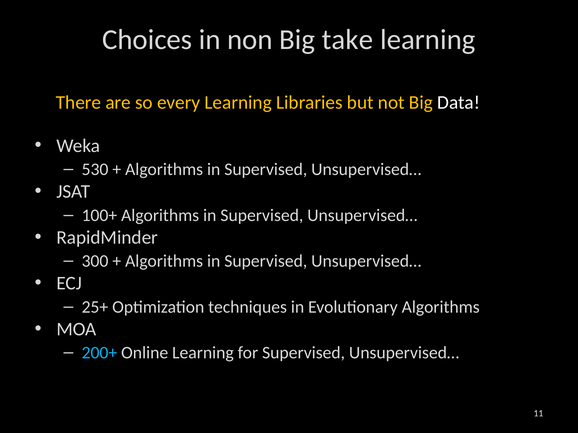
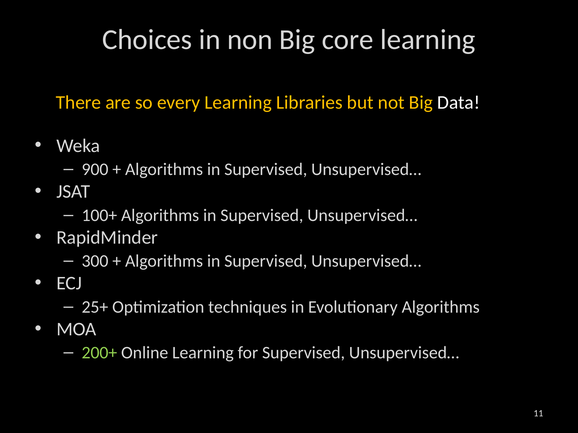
take: take -> core (348, 40)
530: 530 -> 900 (95, 170)
200+ colour: light blue -> light green (99, 353)
